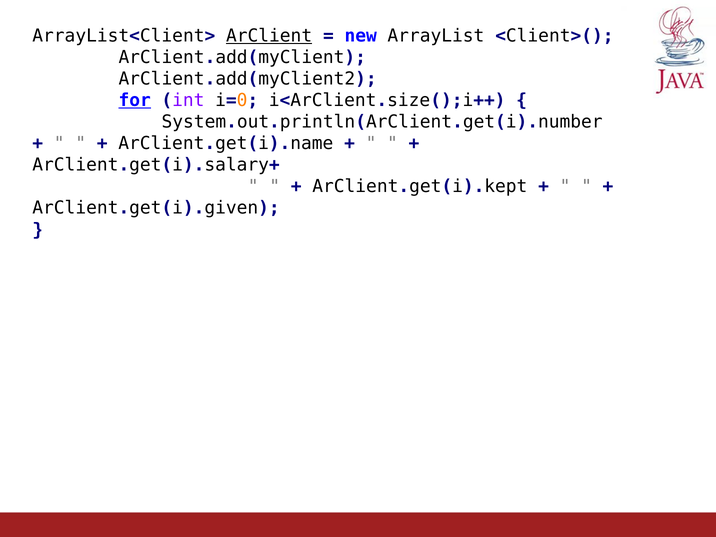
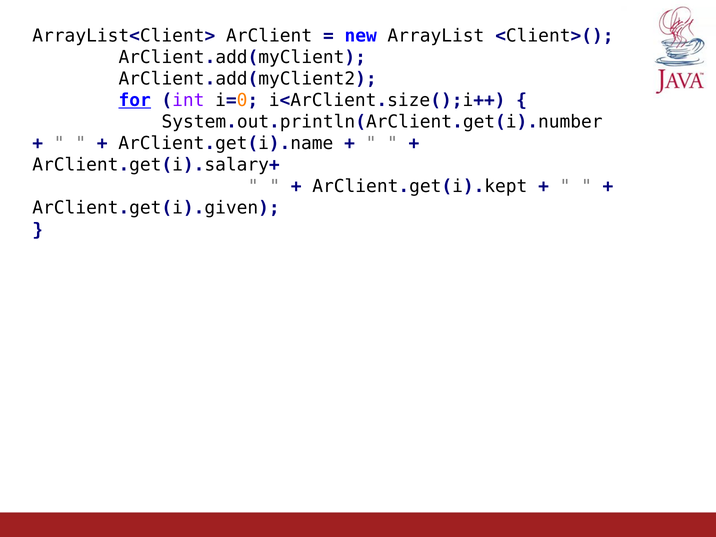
ArClient underline: present -> none (269, 36)
